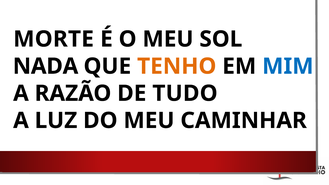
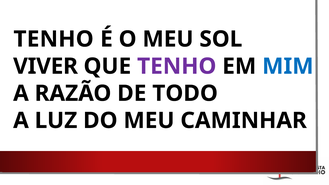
MORTE: MORTE -> TENHO (54, 39)
NADA: NADA -> VIVER (46, 66)
TENHO colour: orange -> purple (177, 66)
TUDO: TUDO -> TODO (185, 93)
